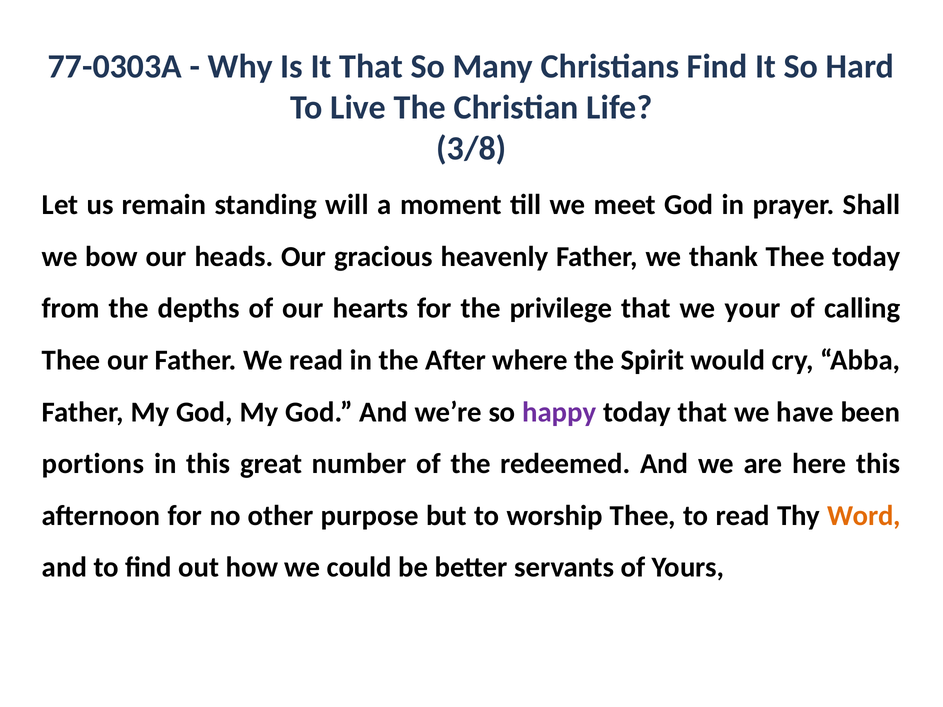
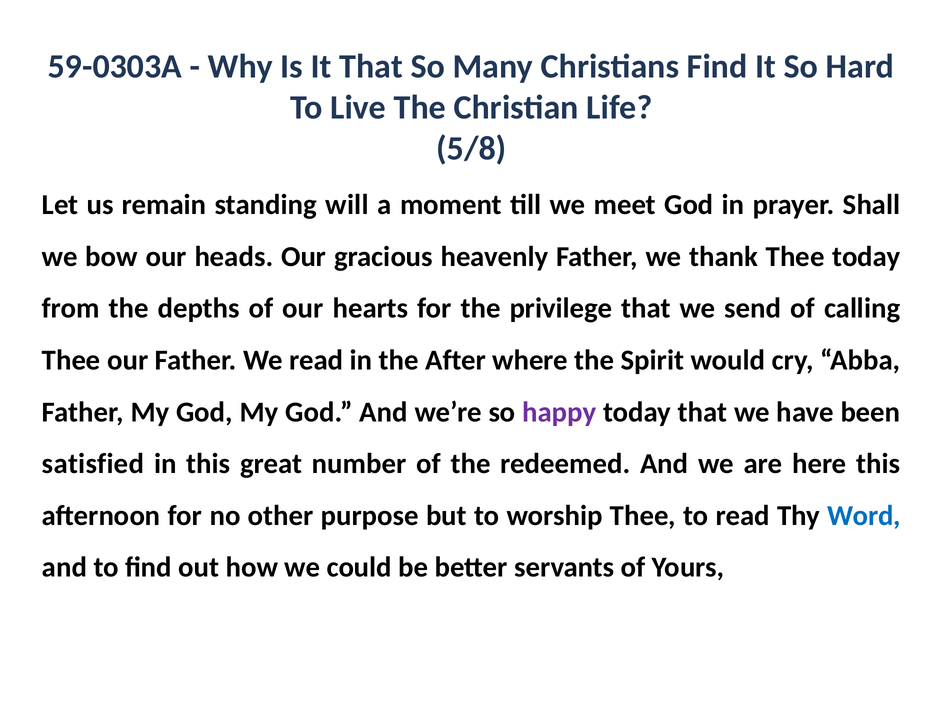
77-0303A: 77-0303A -> 59-0303A (115, 67)
3/8: 3/8 -> 5/8 (471, 148)
your: your -> send (753, 309)
portions: portions -> satisfied (93, 464)
Word colour: orange -> blue (864, 516)
